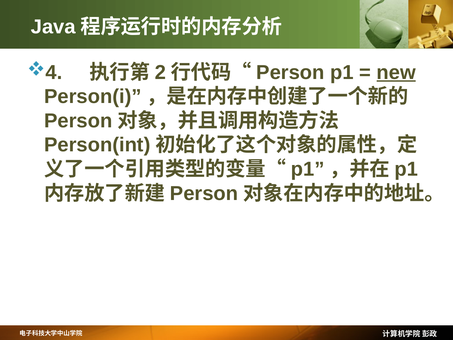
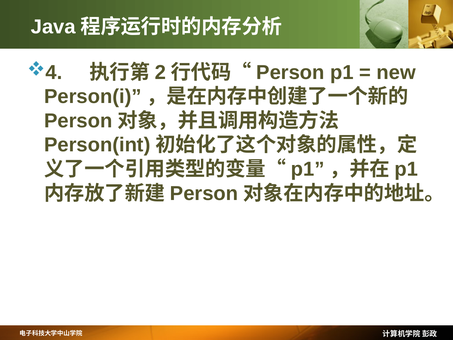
new underline: present -> none (396, 72)
